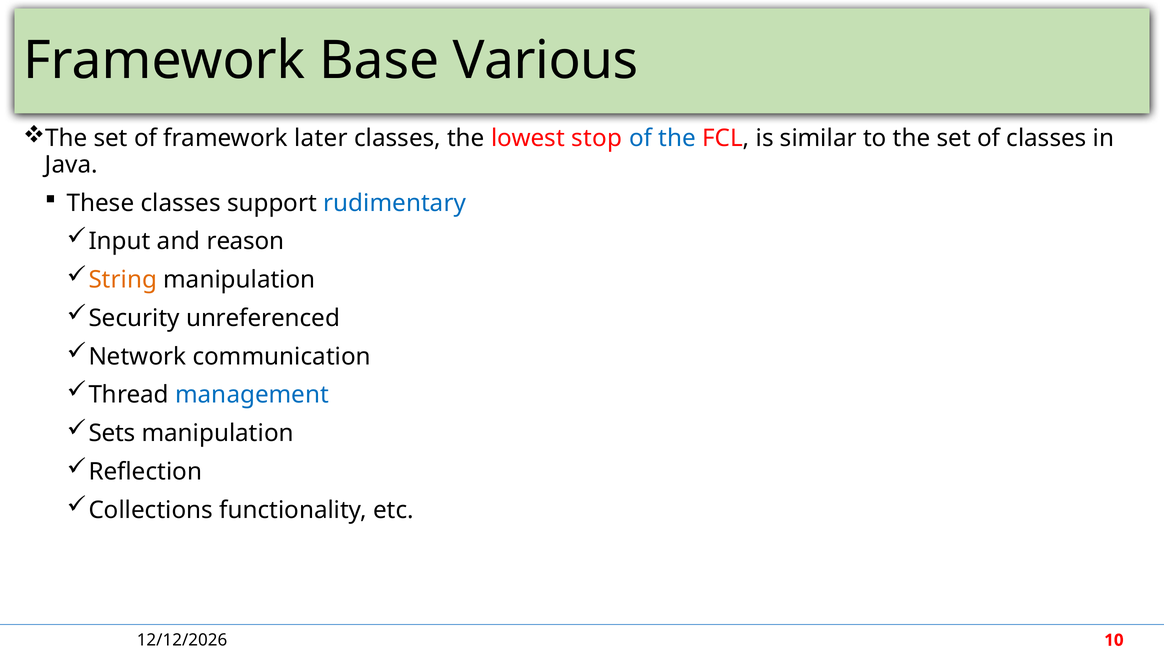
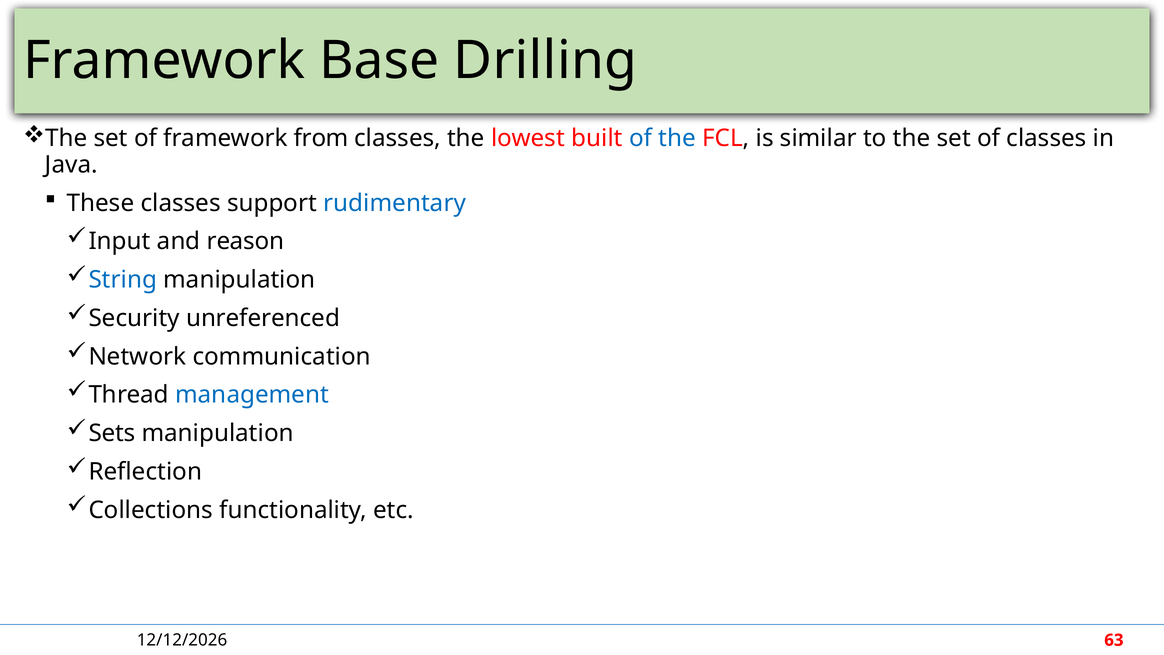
Various: Various -> Drilling (545, 61)
later: later -> from (321, 138)
stop: stop -> built (597, 138)
String colour: orange -> blue (123, 280)
10: 10 -> 63 (1114, 640)
